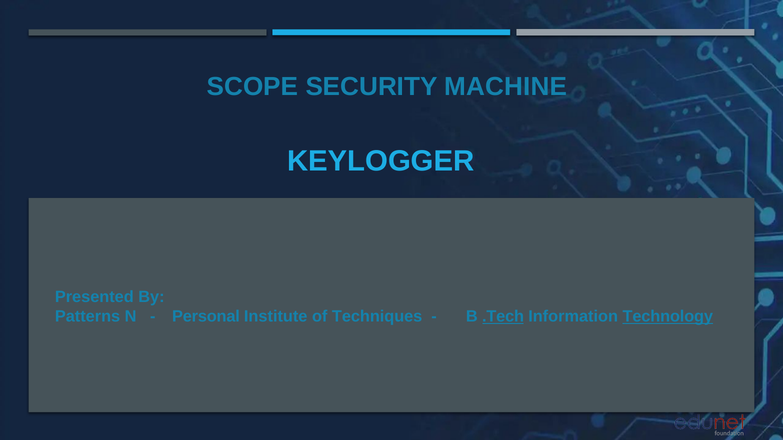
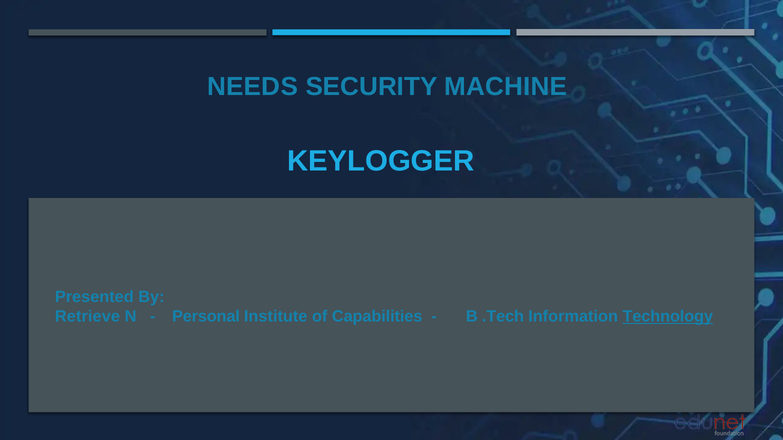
SCOPE: SCOPE -> NEEDS (252, 87)
Patterns: Patterns -> Retrieve (87, 317)
Techniques: Techniques -> Capabilities (377, 317)
.Tech underline: present -> none (503, 317)
